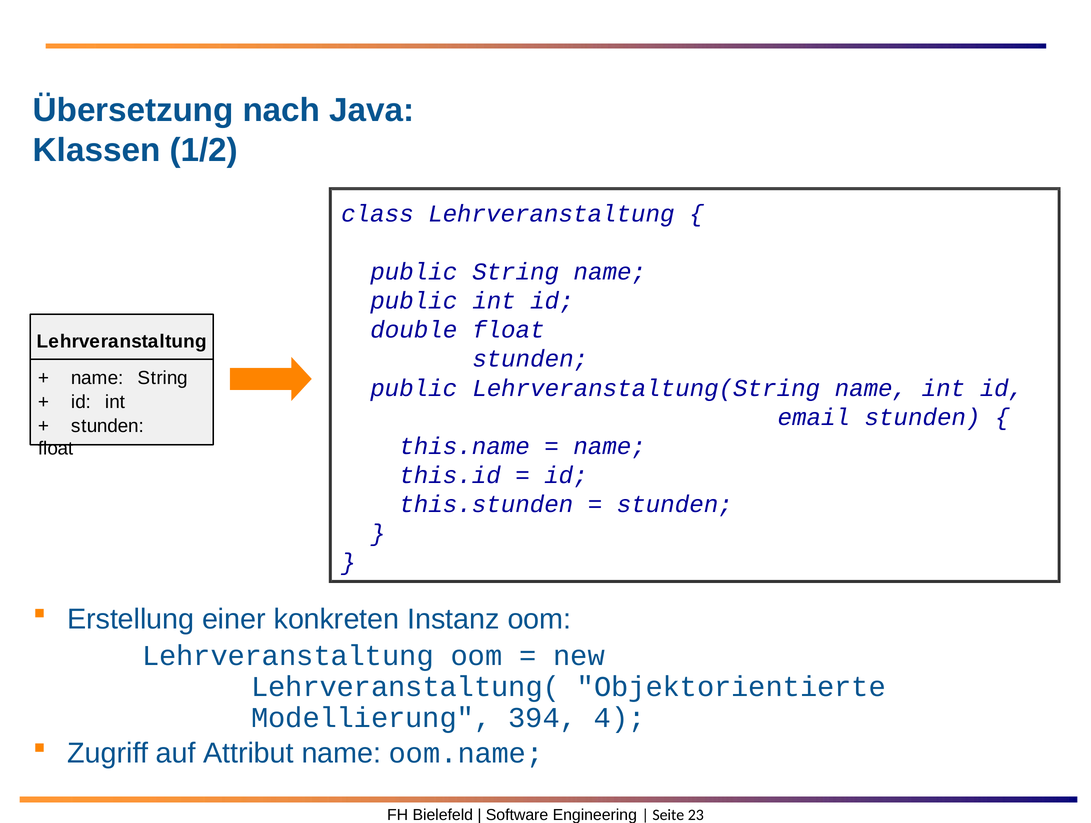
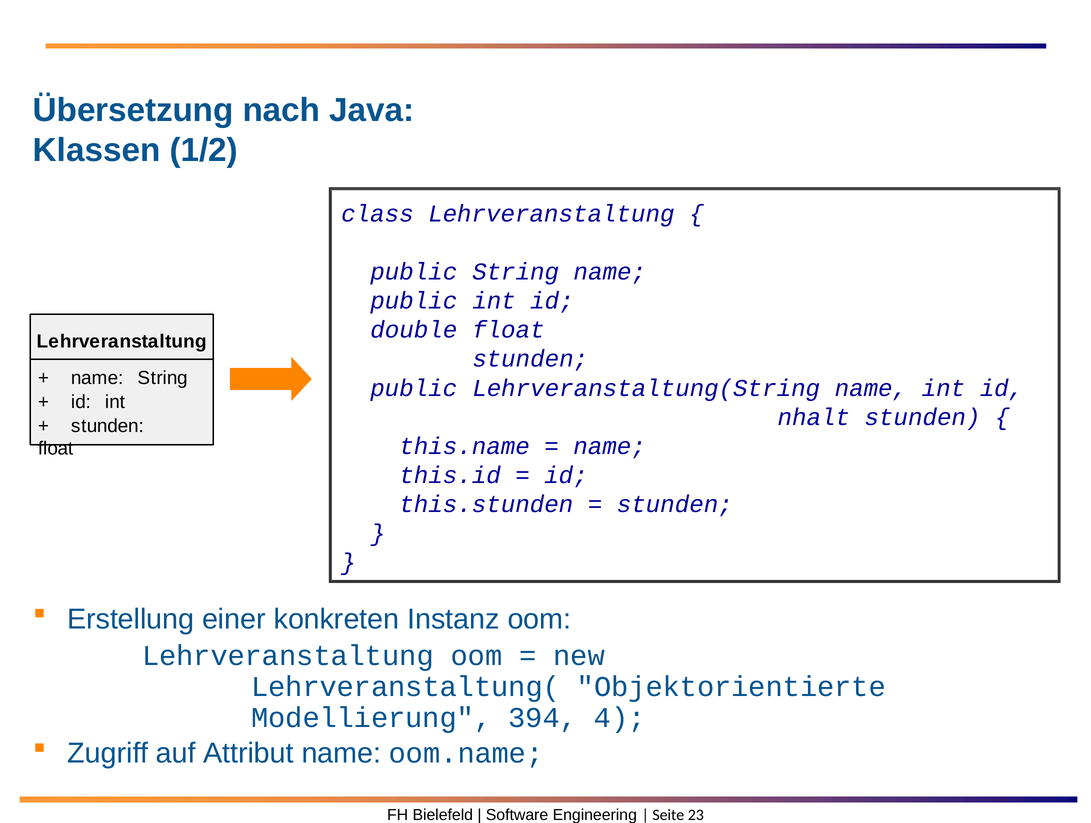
email: email -> nhalt (814, 417)
